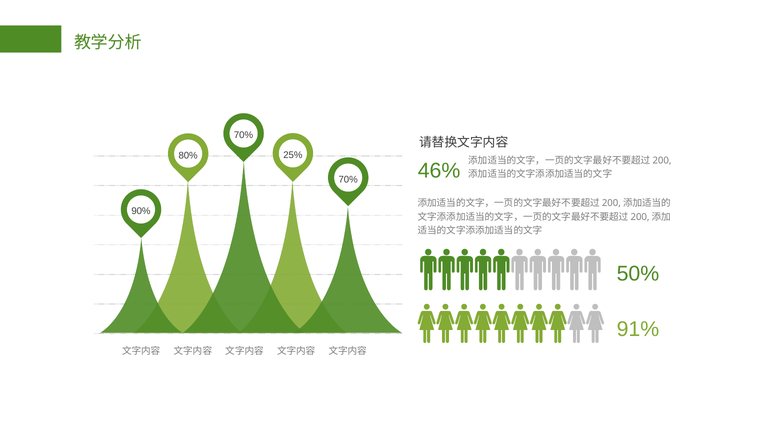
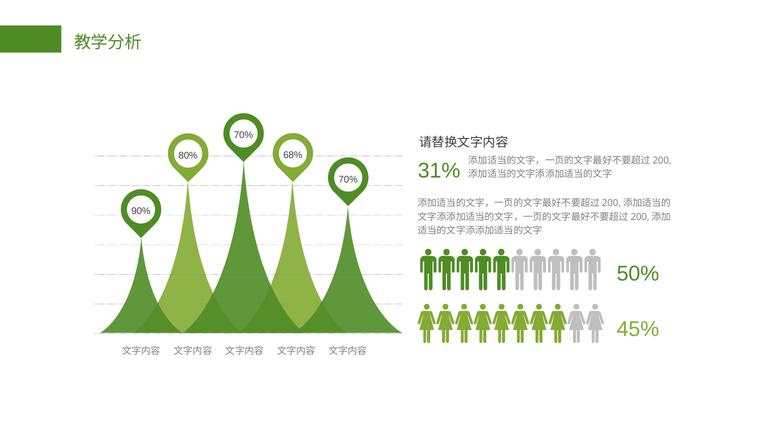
25%: 25% -> 68% (293, 155)
46%: 46% -> 31% (439, 171)
91%: 91% -> 45% (638, 329)
